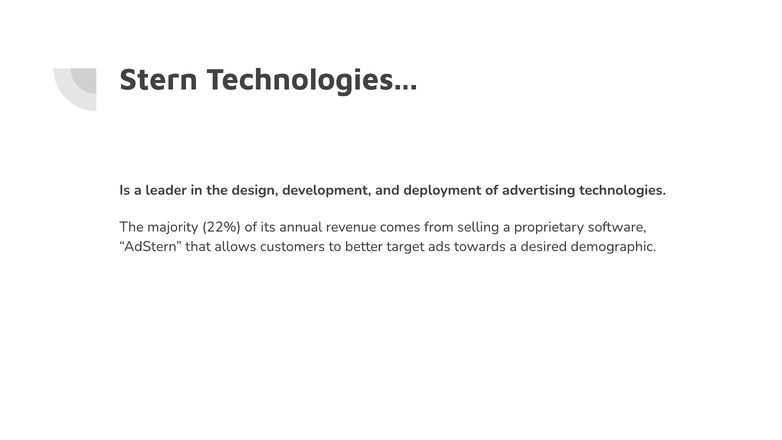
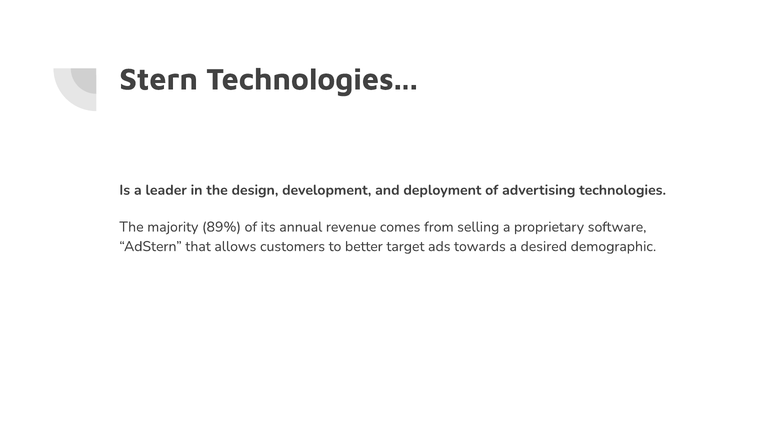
22%: 22% -> 89% (222, 227)
